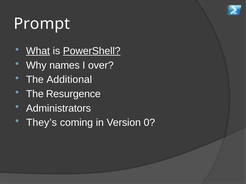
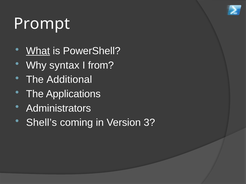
PowerShell underline: present -> none (92, 51)
names: names -> syntax (64, 65)
over: over -> from (101, 65)
Resurgence: Resurgence -> Applications (73, 94)
They’s: They’s -> Shell’s (42, 123)
0: 0 -> 3 (149, 123)
